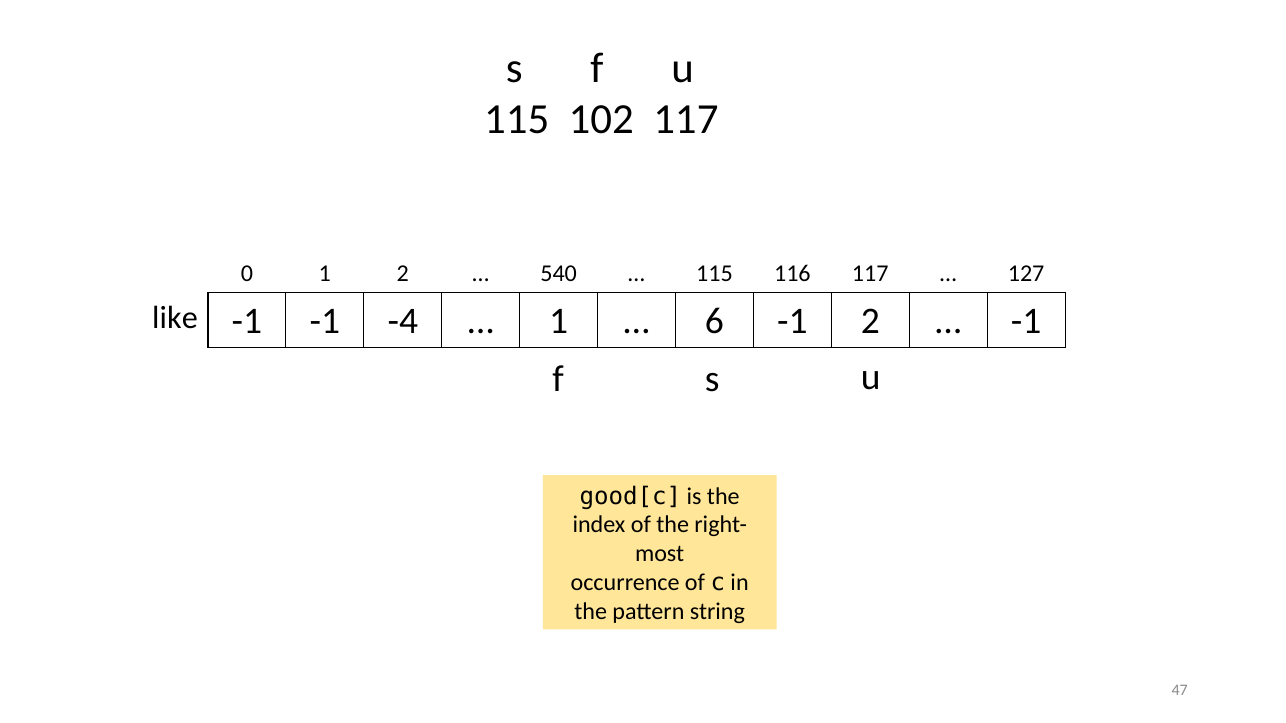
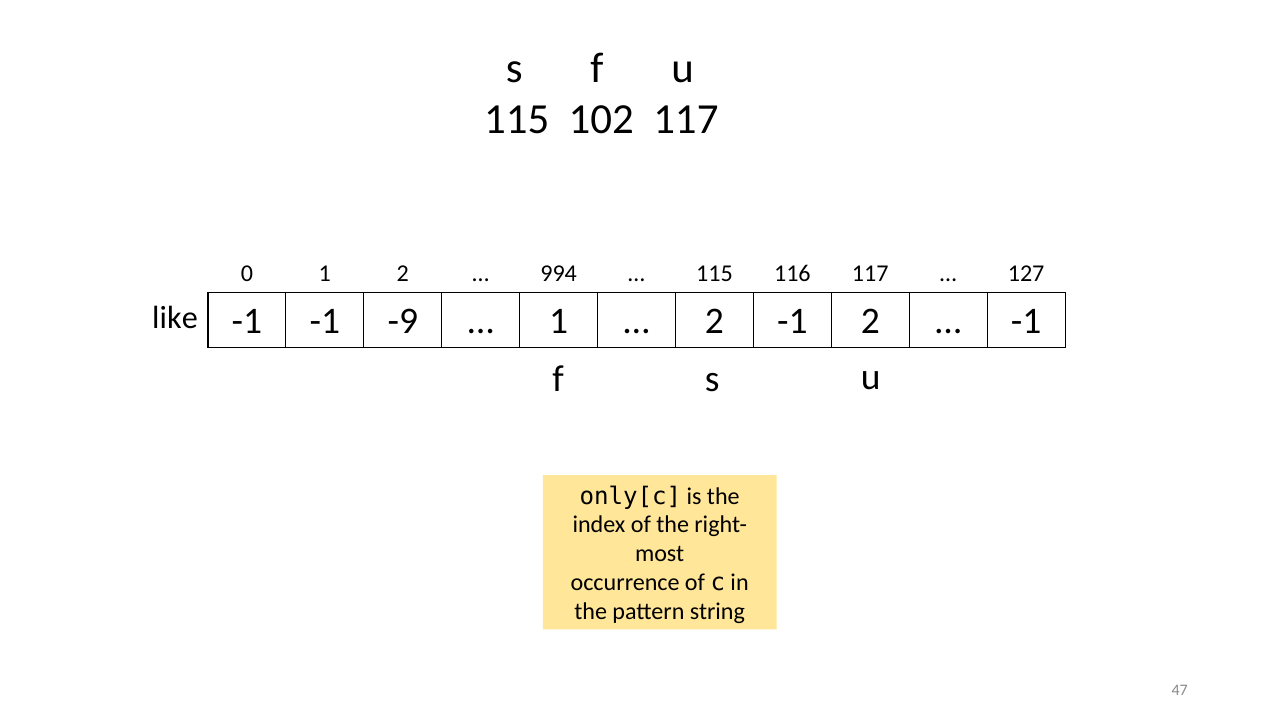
540: 540 -> 994 (559, 274)
-4: -4 -> -9 (403, 321)
6: 6 -> 2 (714, 321)
good[c: good[c -> only[c (630, 496)
